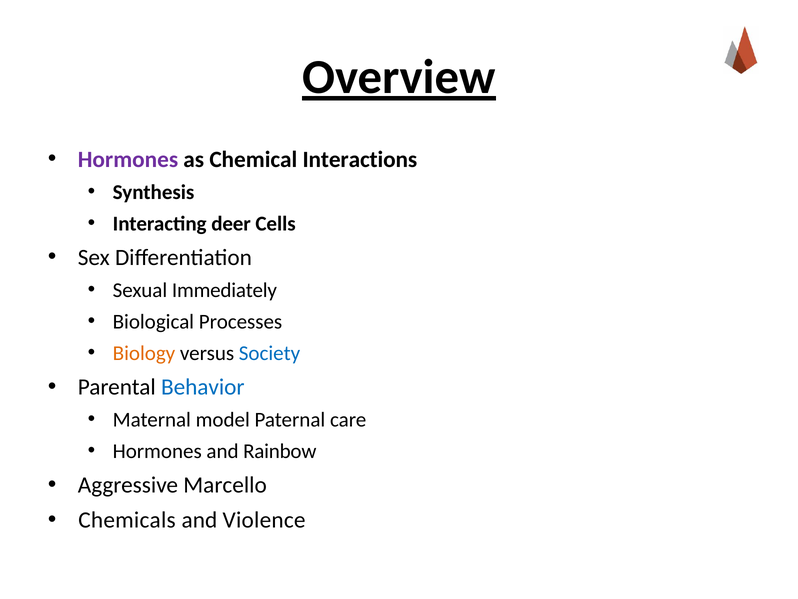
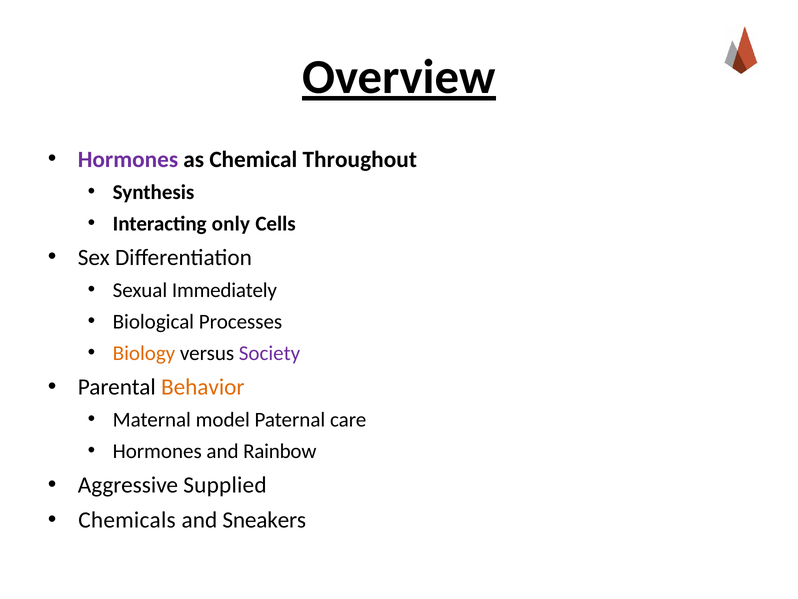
Interactions: Interactions -> Throughout (360, 159)
deer: deer -> only (231, 223)
Society colour: blue -> purple (269, 353)
Behavior colour: blue -> orange (203, 387)
Marcello: Marcello -> Supplied (225, 485)
Violence: Violence -> Sneakers (264, 520)
